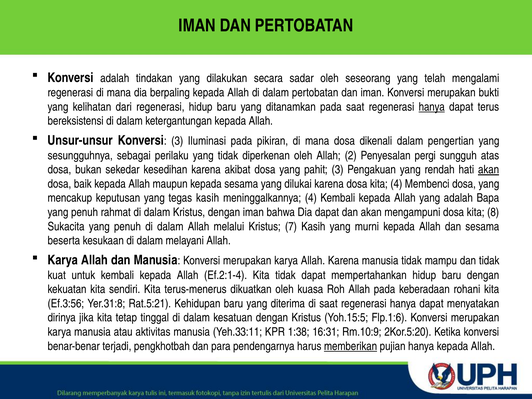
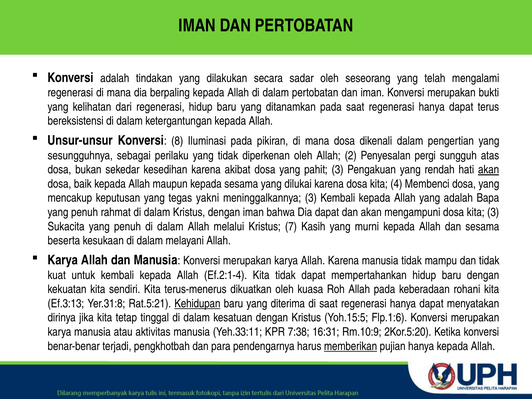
hanya underline: present -> none (432, 107)
Konversi 3: 3 -> 8 (177, 141)
tegas kasih: kasih -> yakni (208, 198)
meninggalkannya 4: 4 -> 3 (311, 198)
kita 8: 8 -> 3 (493, 212)
Ef.3:56: Ef.3:56 -> Ef.3:13 (66, 304)
Kehidupan underline: none -> present (197, 304)
1:38: 1:38 -> 7:38 (299, 332)
